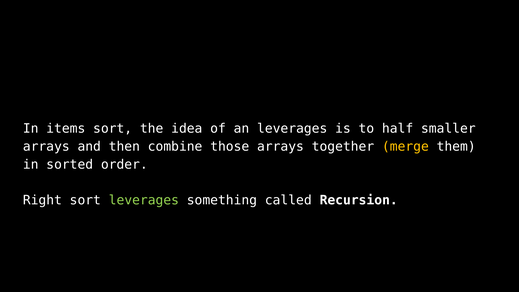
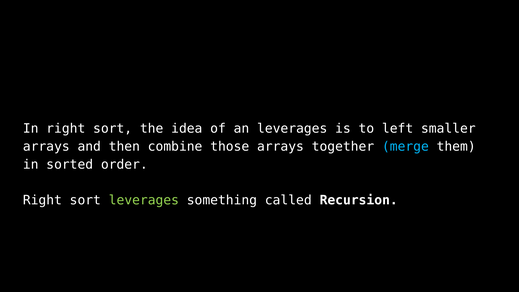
In items: items -> right (66, 129)
half: half -> left (398, 129)
merge colour: yellow -> light blue (405, 147)
